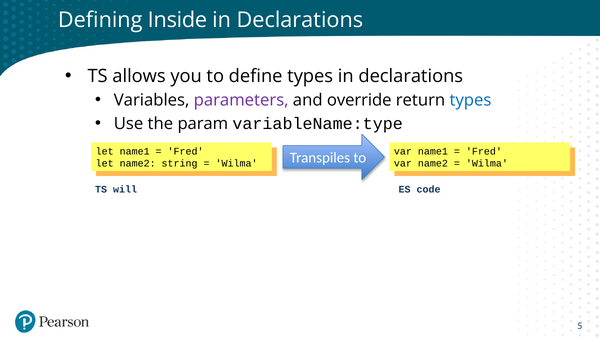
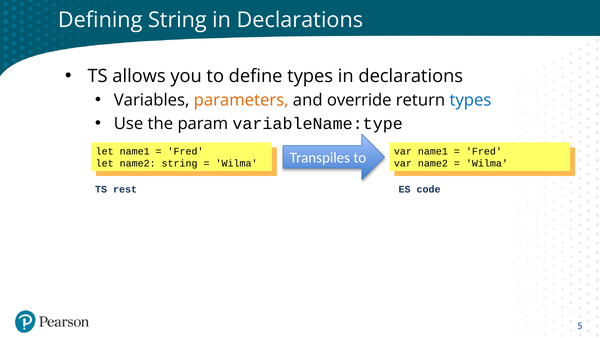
Defining Inside: Inside -> String (177, 20)
parameters colour: purple -> orange (241, 100)
will: will -> rest (125, 189)
